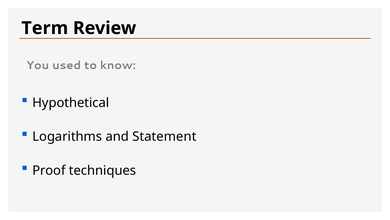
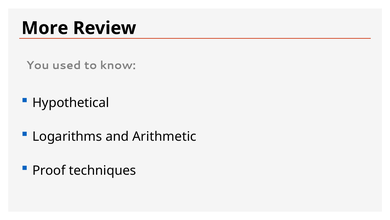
Term: Term -> More (45, 28)
Statement: Statement -> Arithmetic (164, 136)
